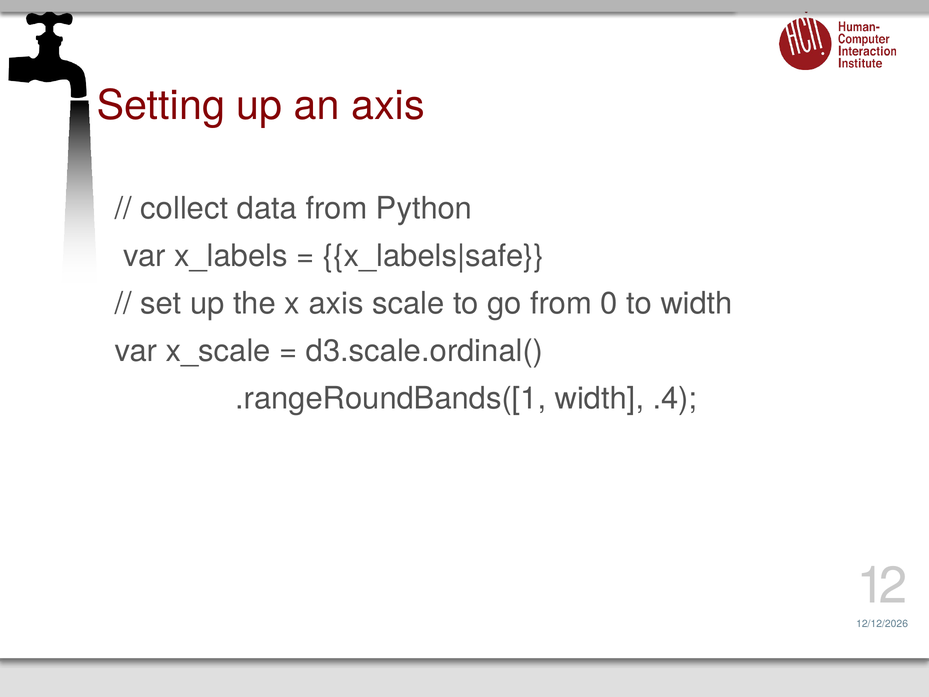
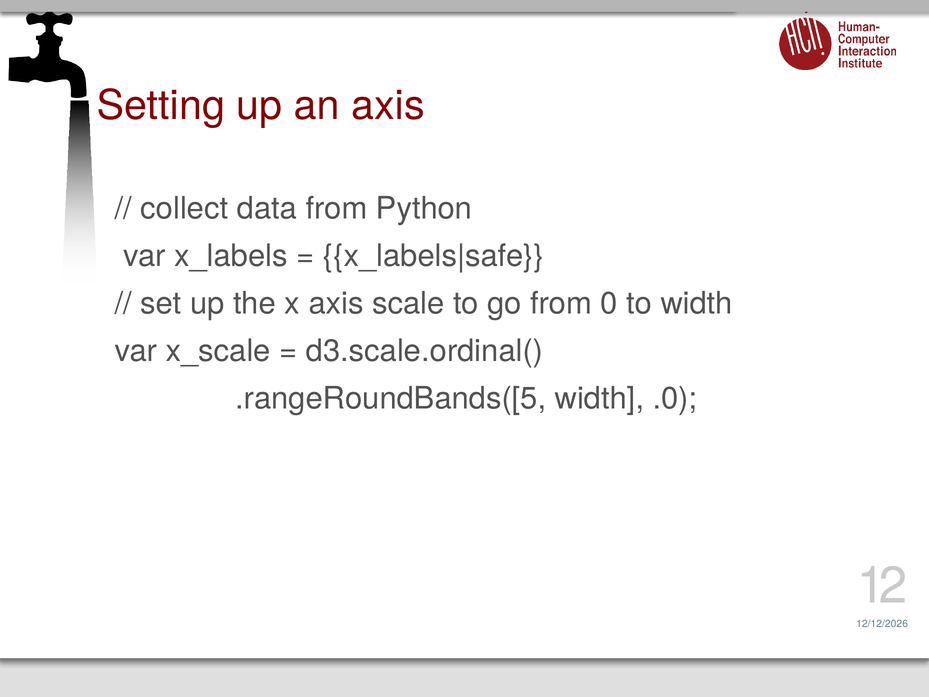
.rangeRoundBands([1: .rangeRoundBands([1 -> .rangeRoundBands([5 (391, 398)
.4: .4 -> .0 (675, 398)
